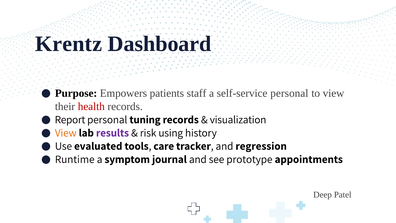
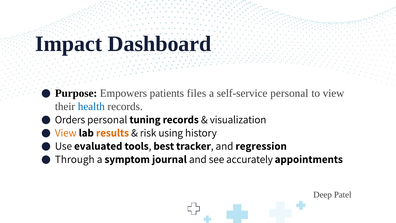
Krentz: Krentz -> Impact (69, 44)
staff: staff -> files (196, 93)
health colour: red -> blue (91, 106)
Report: Report -> Orders (70, 120)
results colour: purple -> orange (112, 133)
care: care -> best (164, 146)
Runtime: Runtime -> Through (75, 159)
prototype: prototype -> accurately (250, 159)
